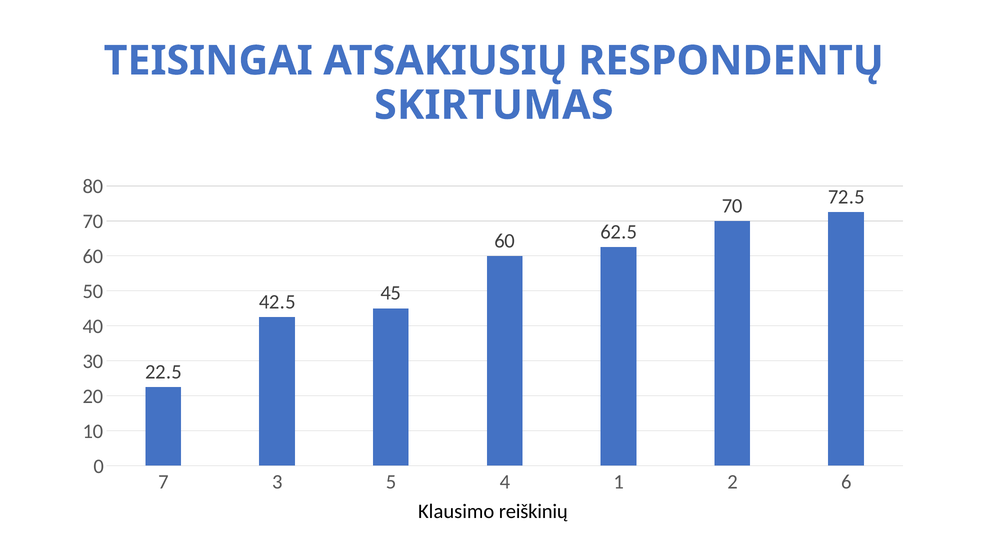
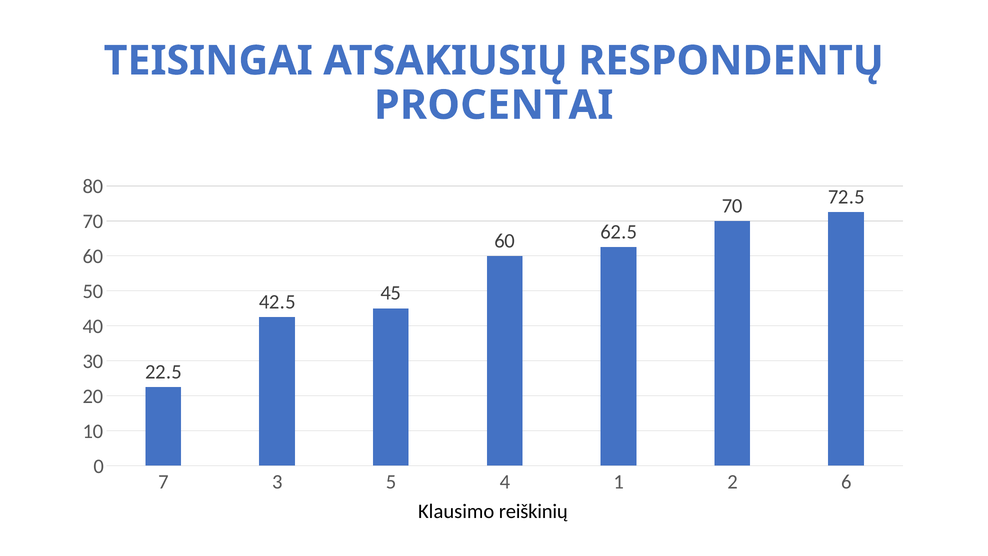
SKIRTUMAS: SKIRTUMAS -> PROCENTAI (494, 105)
